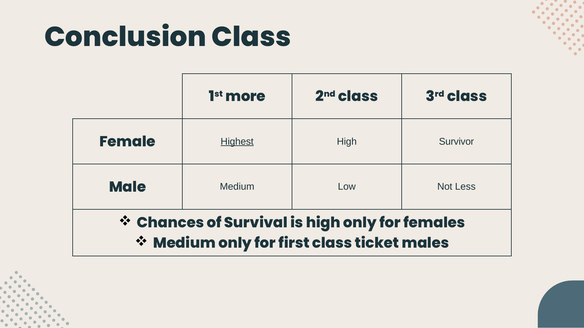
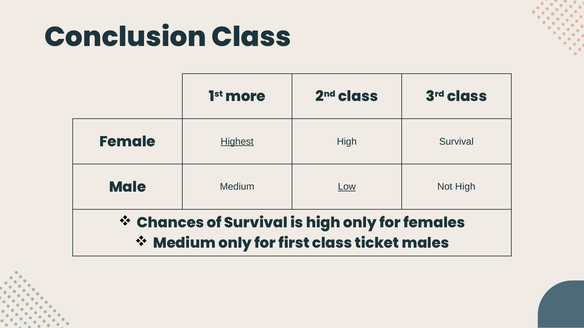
High Survivor: Survivor -> Survival (456, 142)
Low underline: none -> present (347, 187)
Not Less: Less -> High (465, 187)
